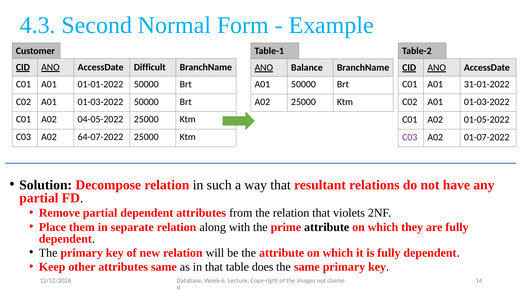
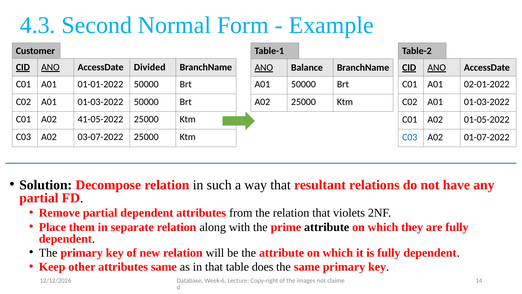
Difficult: Difficult -> Divided (150, 67)
31-01-2022: 31-01-2022 -> 02-01-2022 (487, 84)
04-05-2022: 04-05-2022 -> 41-05-2022 (100, 119)
64-07-2022: 64-07-2022 -> 03-07-2022 (100, 137)
C03 colour: purple -> blue (410, 137)
